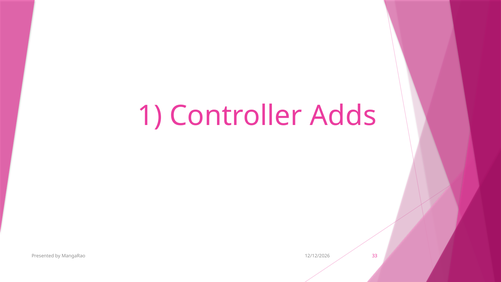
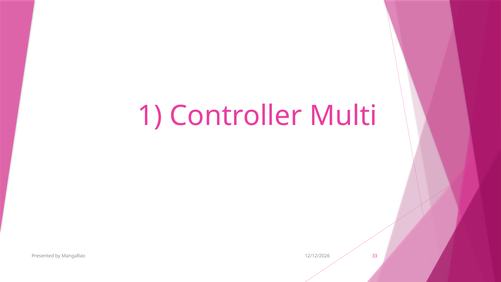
Adds: Adds -> Multi (343, 116)
